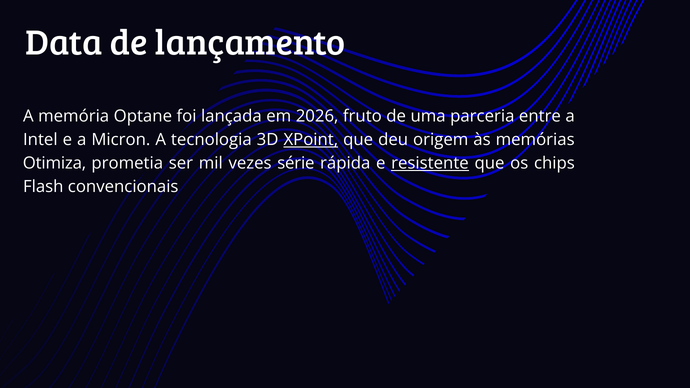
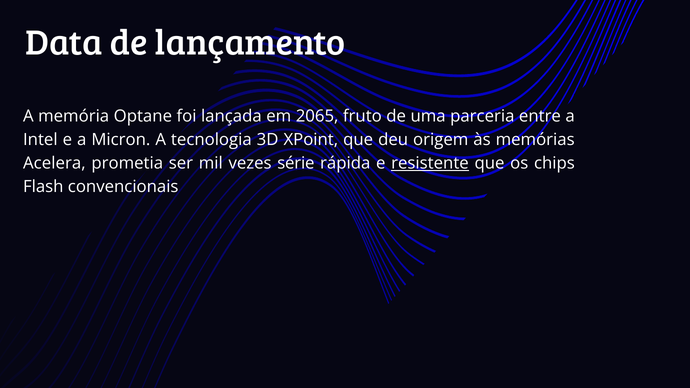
2026: 2026 -> 2065 (317, 116)
XPoint underline: present -> none (311, 140)
Otimiza: Otimiza -> Acelera (54, 163)
